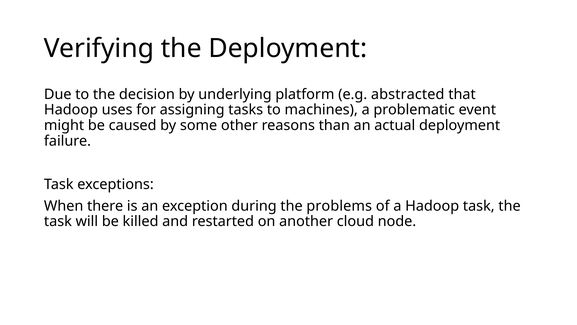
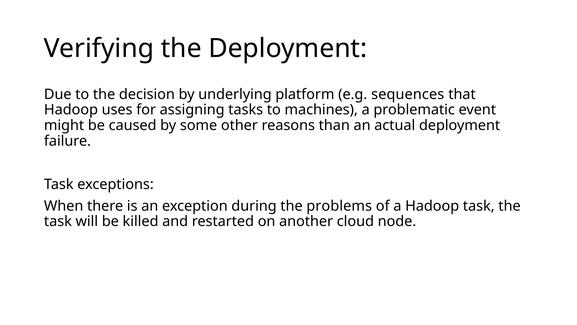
abstracted: abstracted -> sequences (408, 94)
